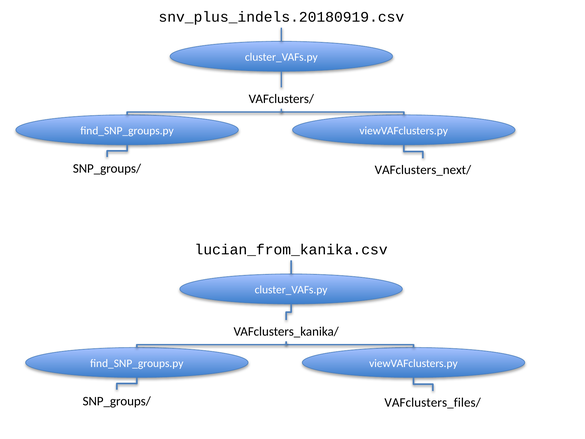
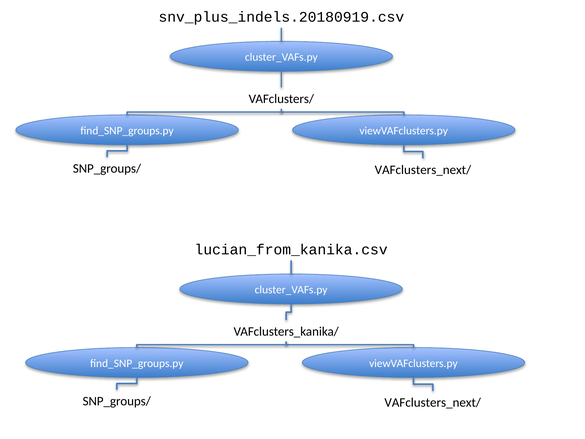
VAFclusters_files/: VAFclusters_files/ -> VAFclusters_next/ (433, 402)
